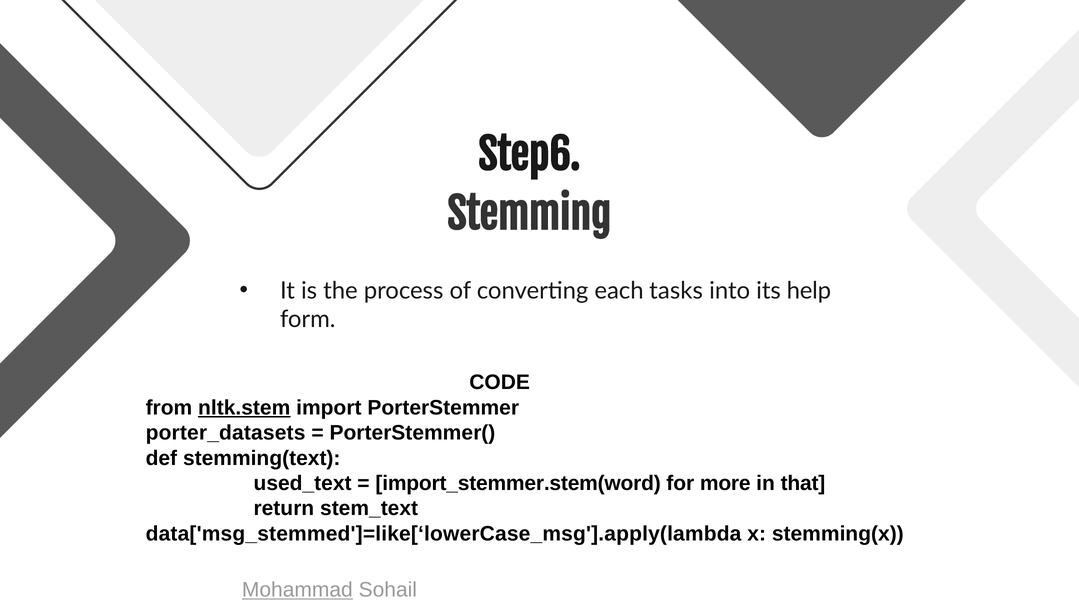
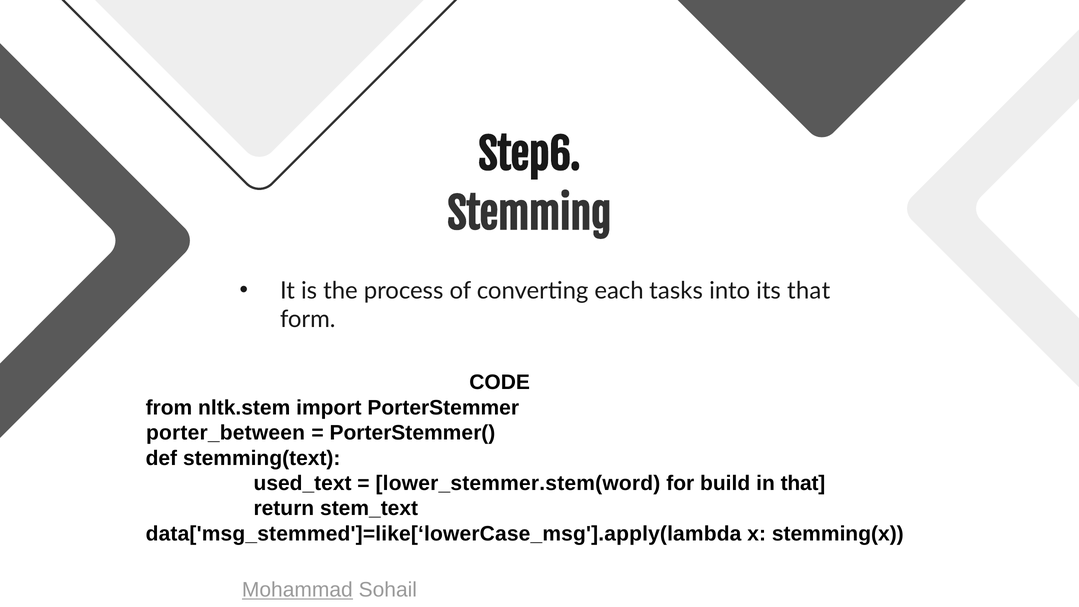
its help: help -> that (809, 291)
nltk.stem underline: present -> none (244, 408)
porter_datasets: porter_datasets -> porter_between (226, 433)
import_stemmer.stem(word: import_stemmer.stem(word -> lower_stemmer.stem(word (518, 483)
more: more -> build (725, 483)
